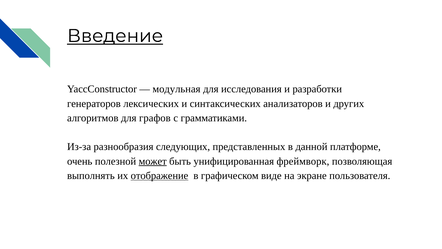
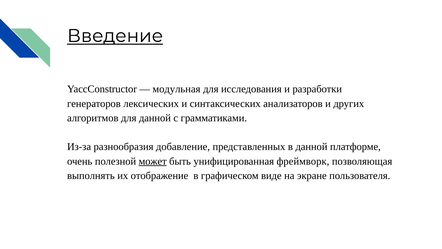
для графов: графов -> данной (155, 118)
следующих: следующих -> добавление (183, 147)
отображение underline: present -> none (159, 175)
